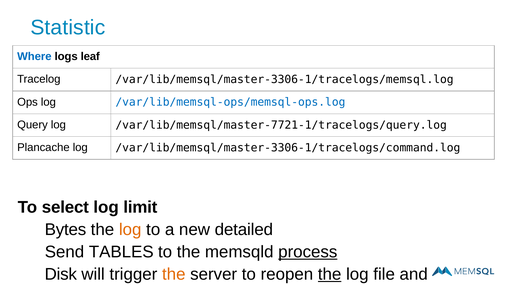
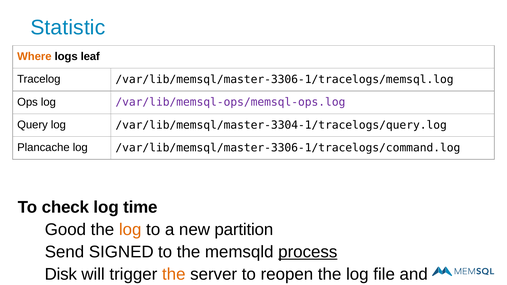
Where colour: blue -> orange (34, 56)
/var/lib/memsql-ops/memsql-ops.log colour: blue -> purple (230, 102)
/var/lib/memsql/master-7721-1/tracelogs/query.log: /var/lib/memsql/master-7721-1/tracelogs/query.log -> /var/lib/memsql/master-3304-1/tracelogs/query.log (281, 125)
select: select -> check (65, 207)
limit: limit -> time (140, 207)
Bytes: Bytes -> Good (65, 230)
detailed: detailed -> partition (244, 230)
TABLES: TABLES -> SIGNED (121, 252)
the underline: present -> none (330, 274)
